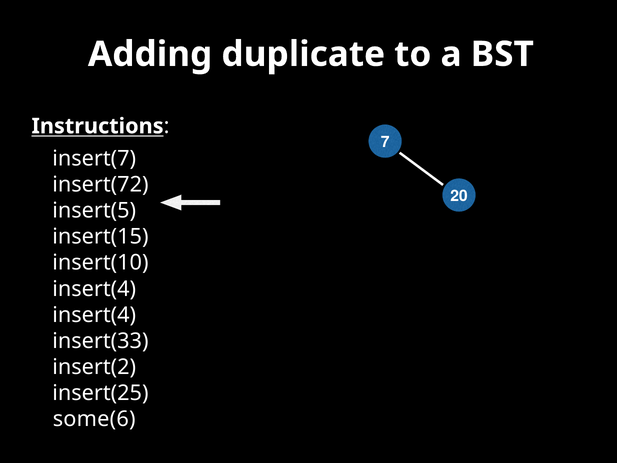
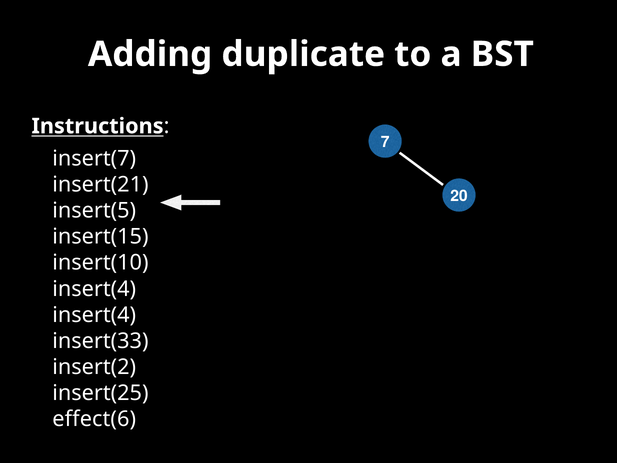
insert(72: insert(72 -> insert(21 (100, 185)
some(6: some(6 -> effect(6 (94, 419)
